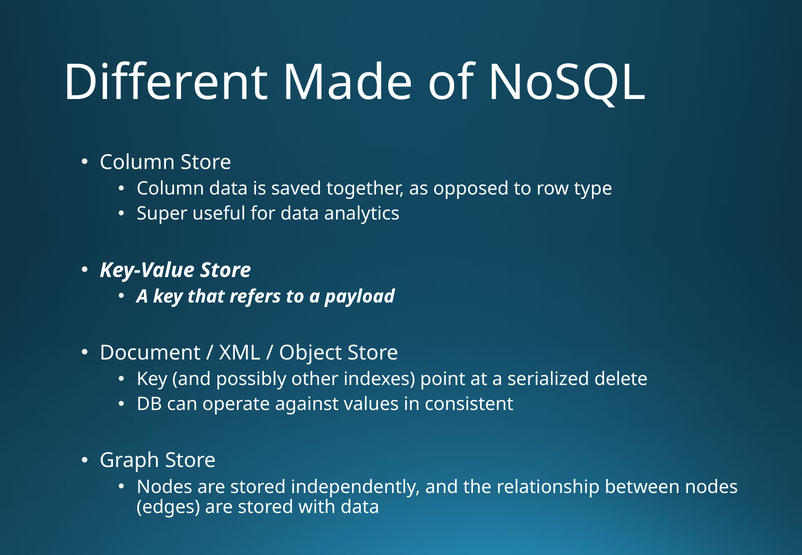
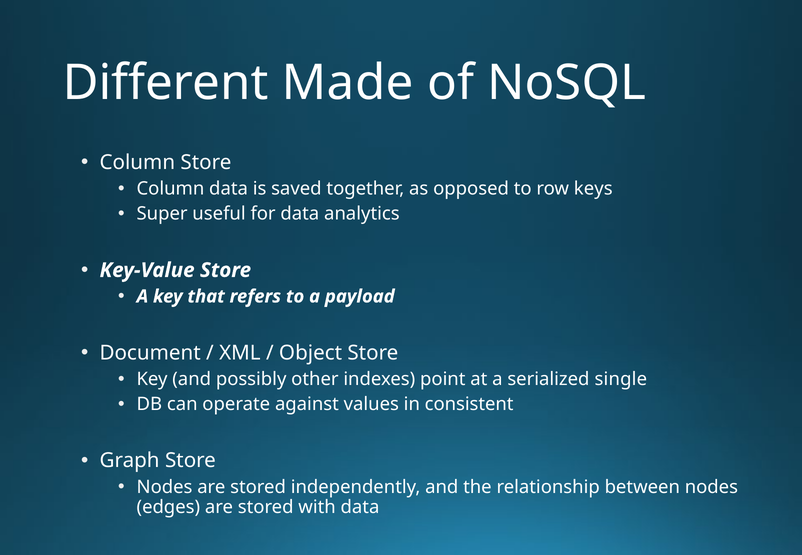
type: type -> keys (593, 189)
delete: delete -> single (621, 379)
